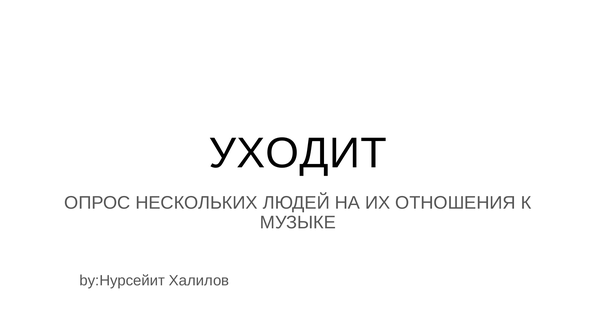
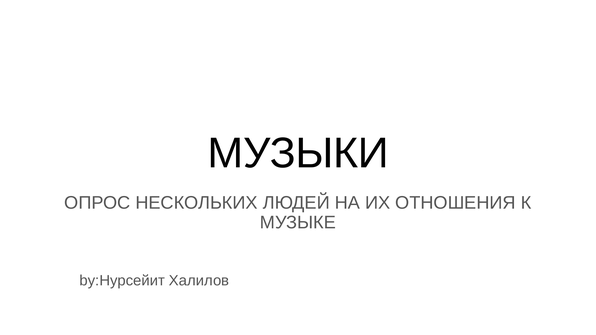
УХОДИТ: УХОДИТ -> МУЗЫКИ (298, 154)
